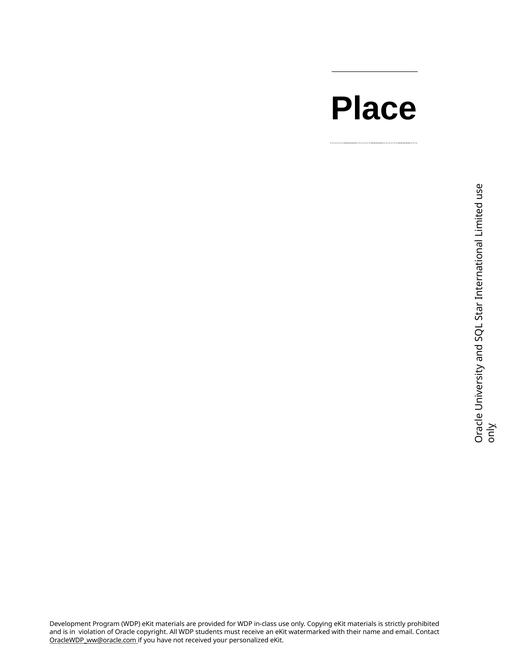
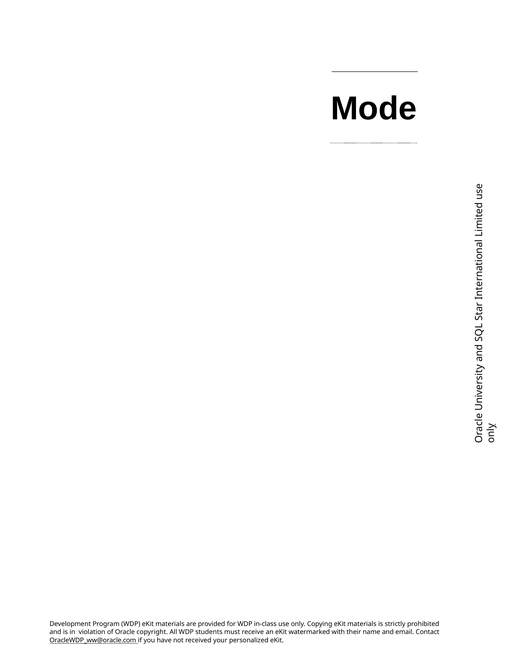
Place: Place -> Mode (374, 109)
